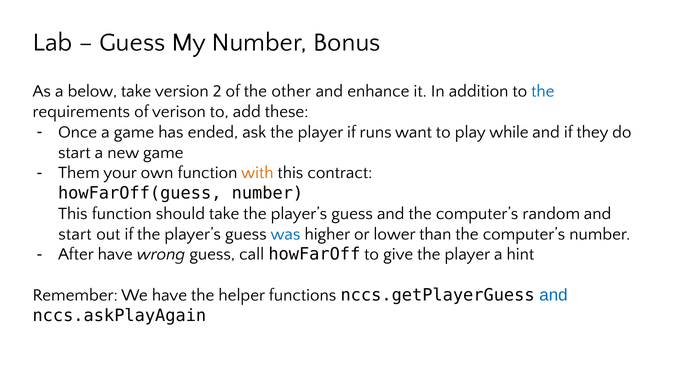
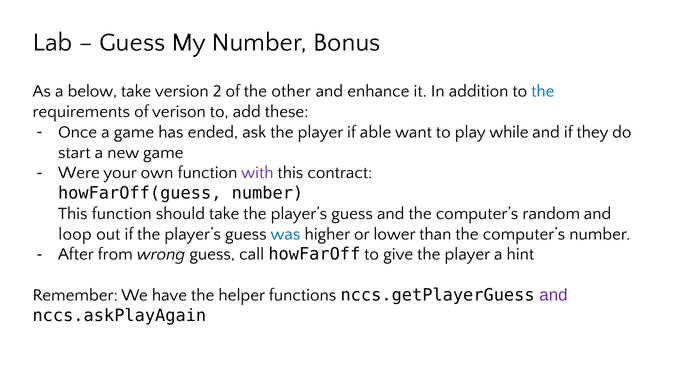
runs: runs -> able (376, 132)
Them: Them -> Were (79, 173)
with colour: orange -> purple (257, 173)
start: start -> loop (75, 234)
After have: have -> from (115, 254)
and colour: blue -> purple (554, 295)
